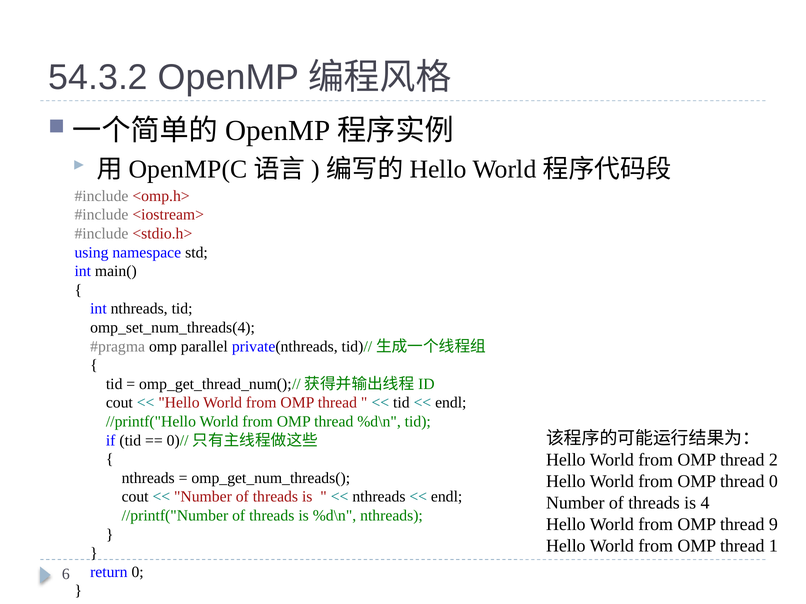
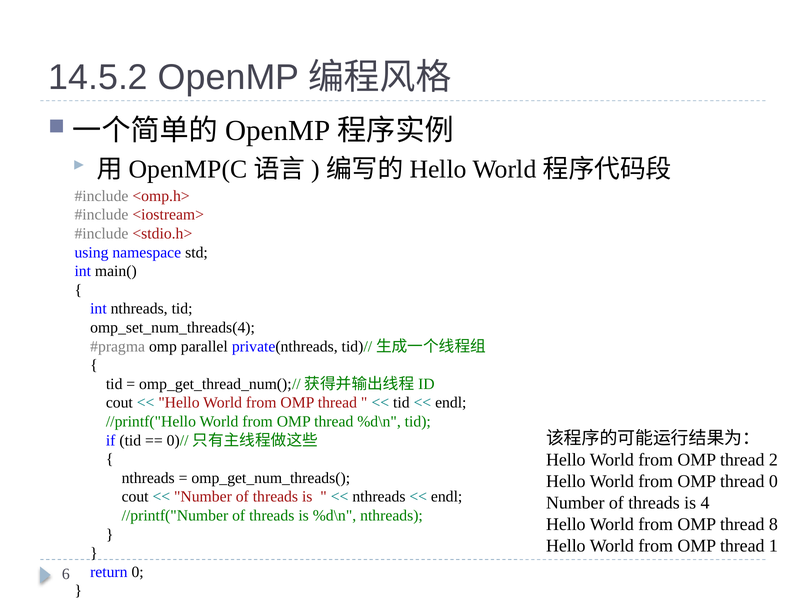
54.3.2: 54.3.2 -> 14.5.2 (98, 78)
9: 9 -> 8 (773, 525)
